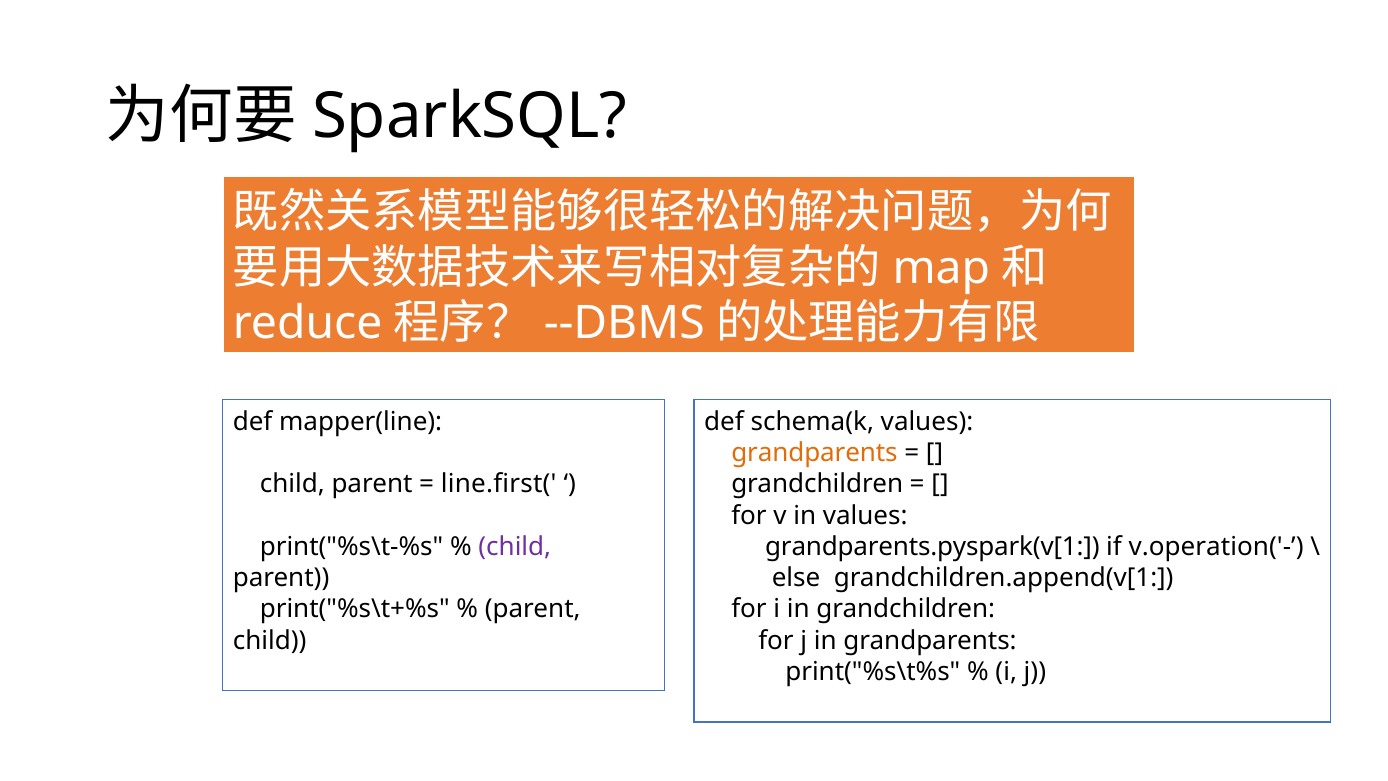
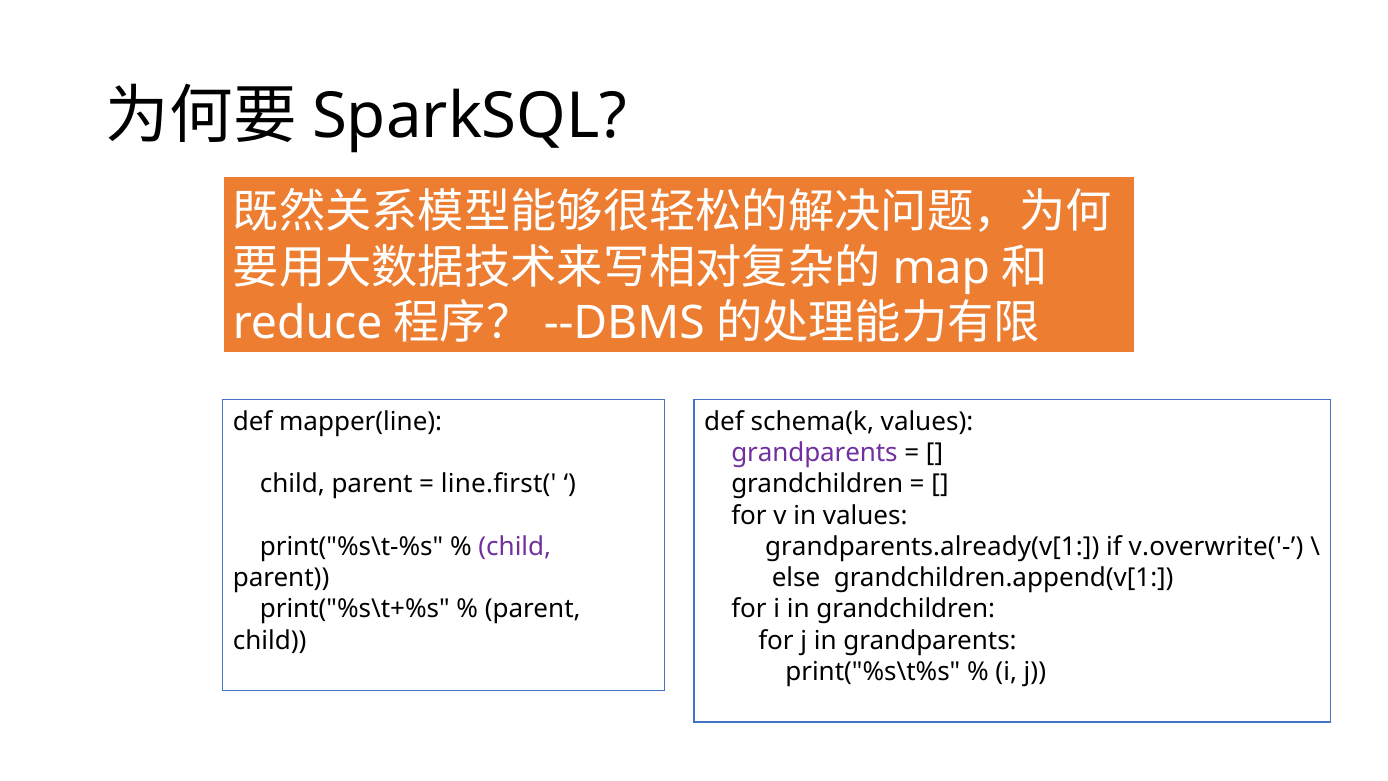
grandparents colour: orange -> purple (814, 453)
grandparents.pyspark(v[1: grandparents.pyspark(v[1 -> grandparents.already(v[1 (932, 547)
v.operation('-: v.operation('- -> v.overwrite('- (1216, 547)
